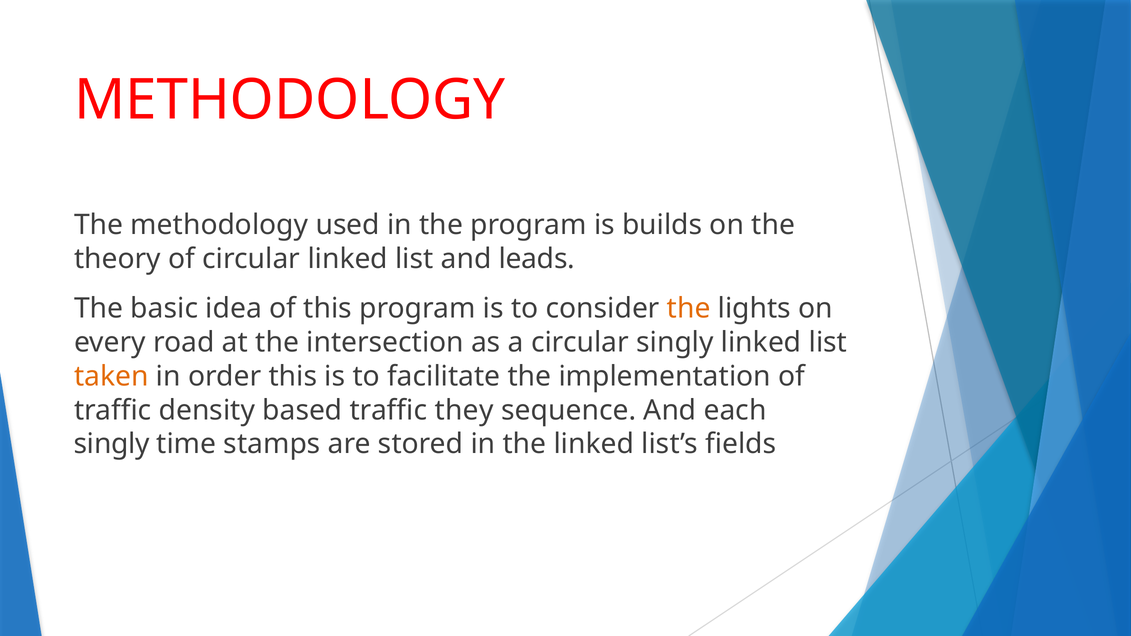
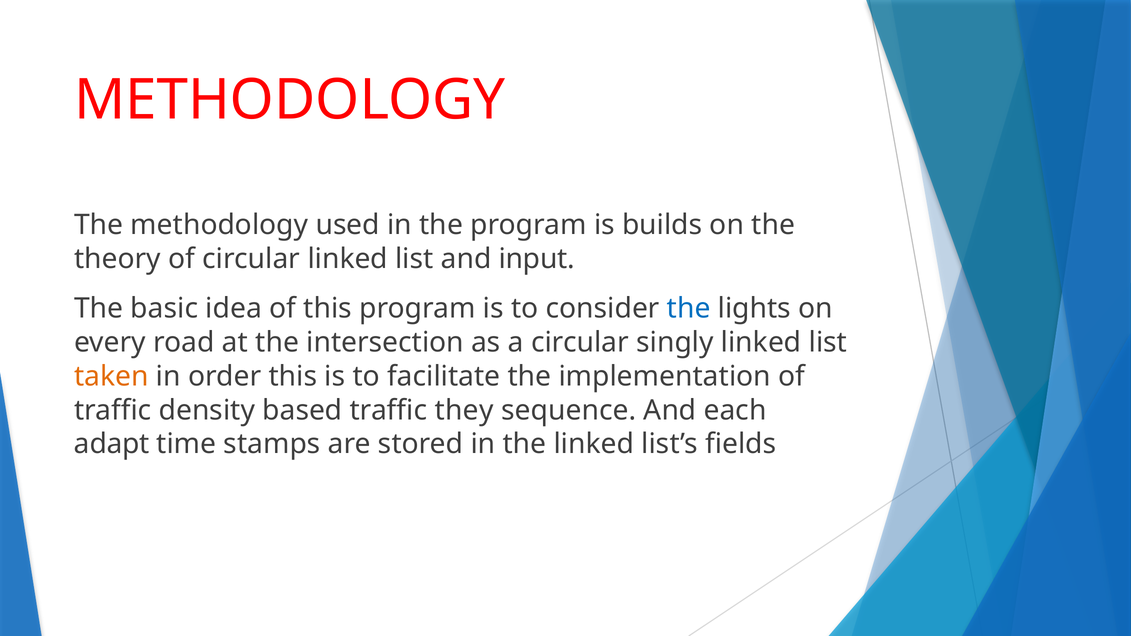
leads: leads -> input (537, 259)
the colour: orange -> blue (689, 309)
singly: singly -> adapt (112, 444)
